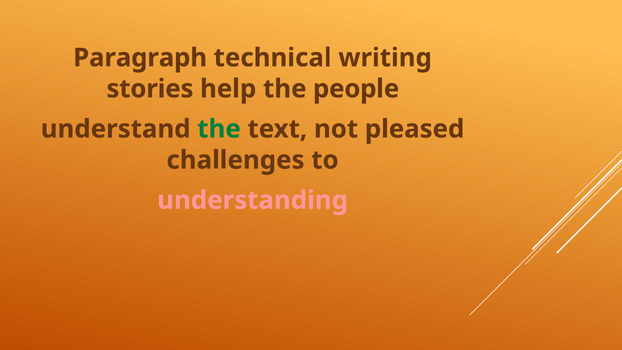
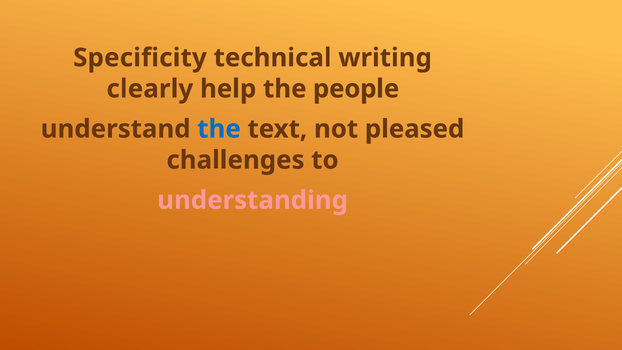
Paragraph: Paragraph -> Specificity (140, 58)
stories: stories -> clearly (150, 89)
the colour: green -> blue (219, 129)
